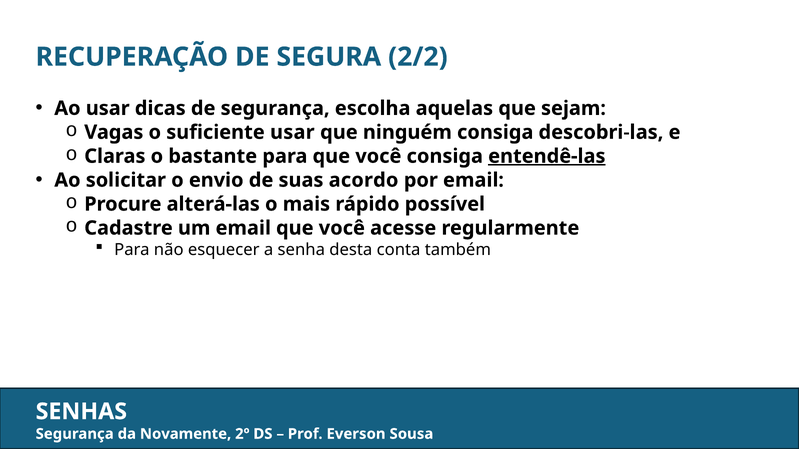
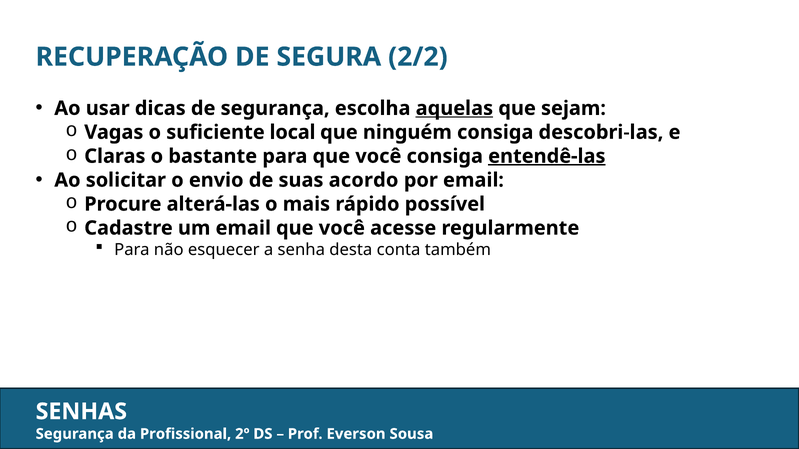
aquelas underline: none -> present (454, 108)
suficiente usar: usar -> local (293, 132)
Novamente: Novamente -> Profissional (186, 434)
